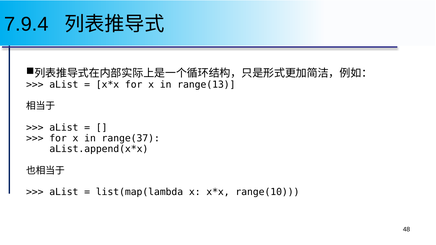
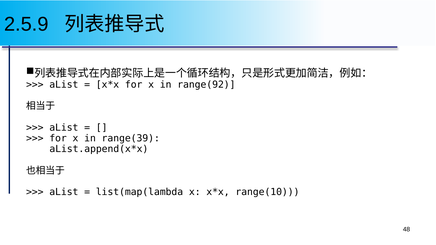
7.9.4: 7.9.4 -> 2.5.9 (26, 24)
range(13: range(13 -> range(92 (206, 85)
range(37: range(37 -> range(39 (131, 138)
